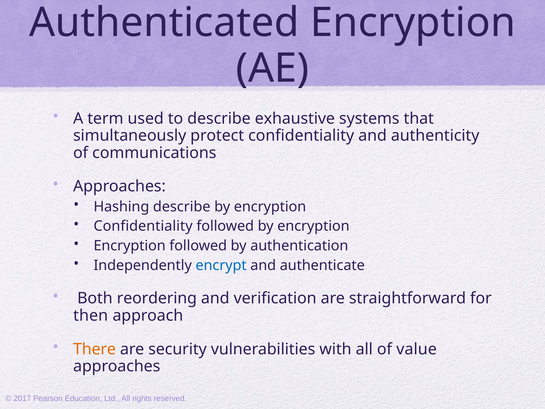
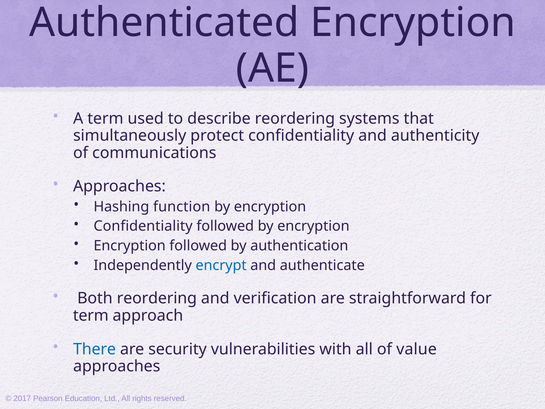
describe exhaustive: exhaustive -> reordering (295, 118)
Hashing describe: describe -> function (182, 206)
then: then -> term (91, 315)
There colour: orange -> blue (95, 349)
